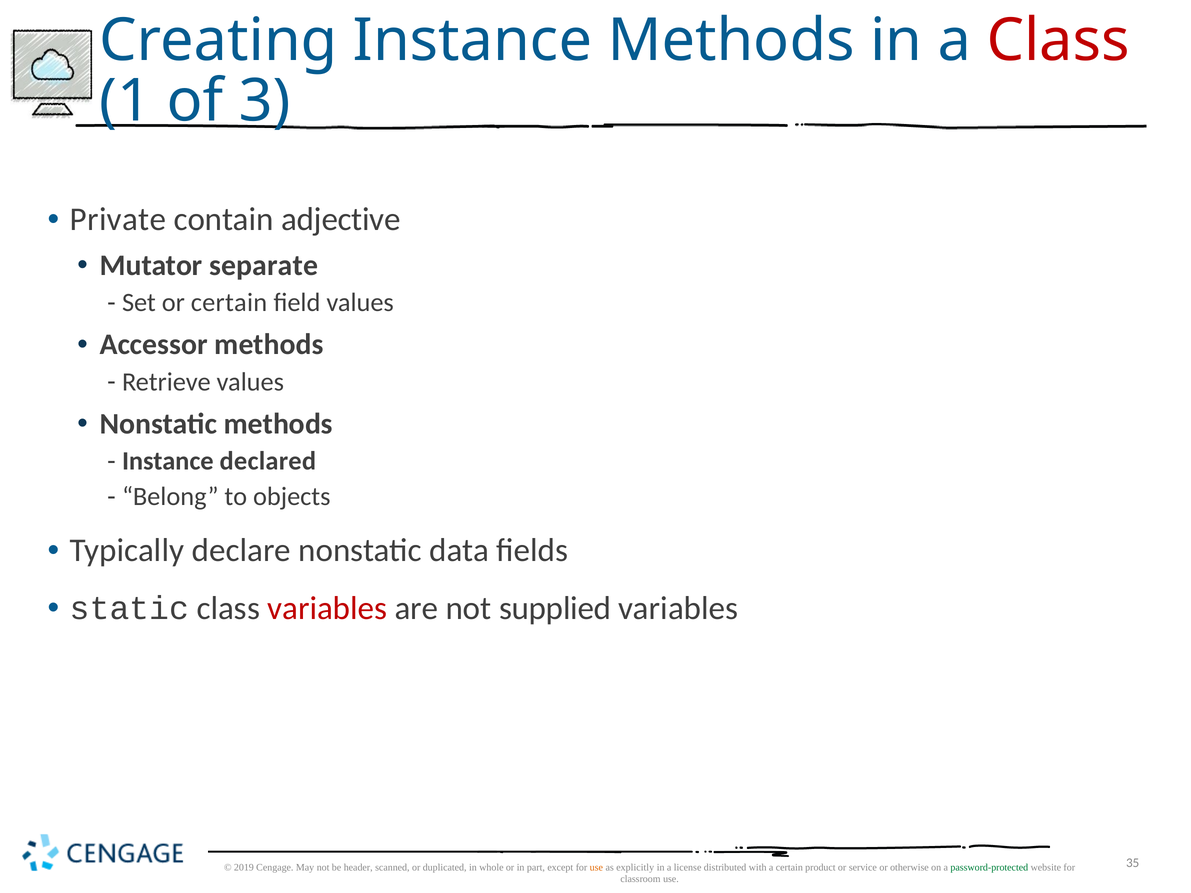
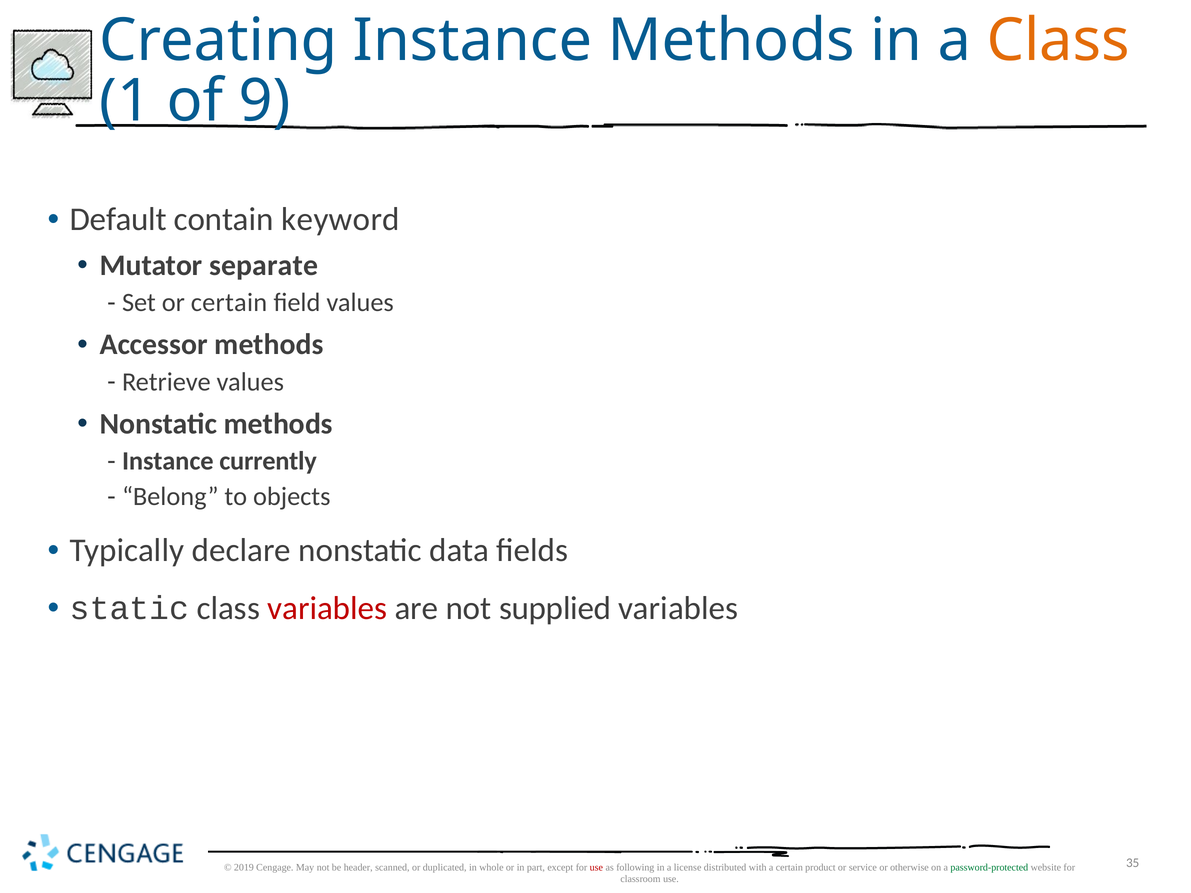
Class colour: red -> orange (1058, 40)
3: 3 -> 9 (264, 101)
Private: Private -> Default (118, 220)
adjective: adjective -> keyword (341, 220)
declared: declared -> currently (268, 461)
use colour: orange -> red (596, 868)
explicitly: explicitly -> following (635, 868)
